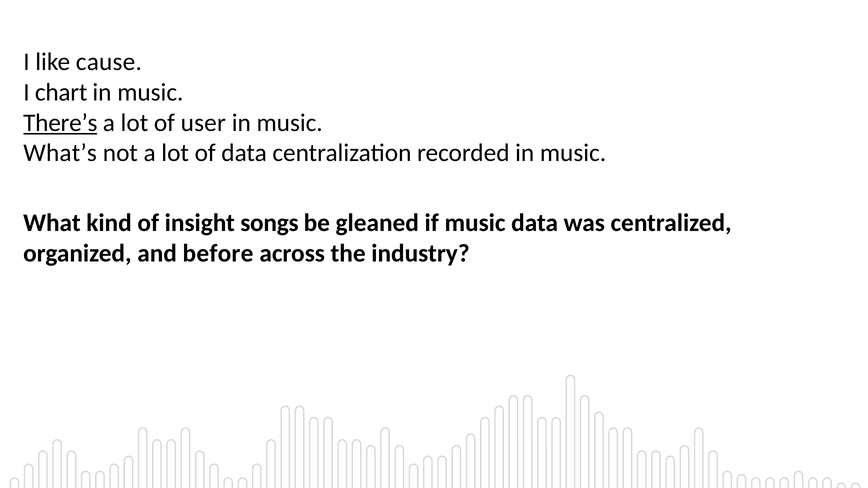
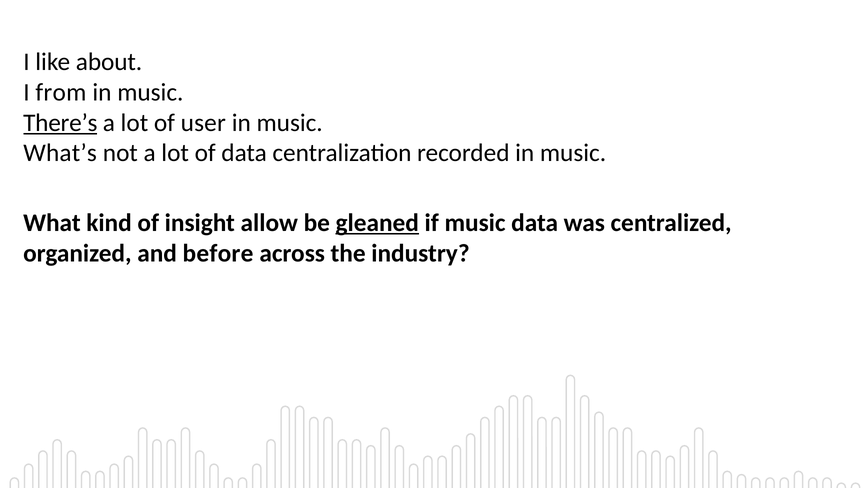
cause: cause -> about (109, 62)
chart: chart -> from (61, 92)
songs: songs -> allow (269, 223)
gleaned underline: none -> present (377, 223)
